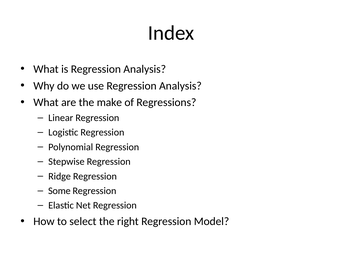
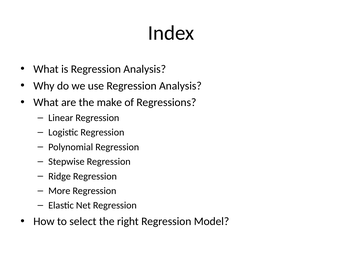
Some: Some -> More (59, 191)
